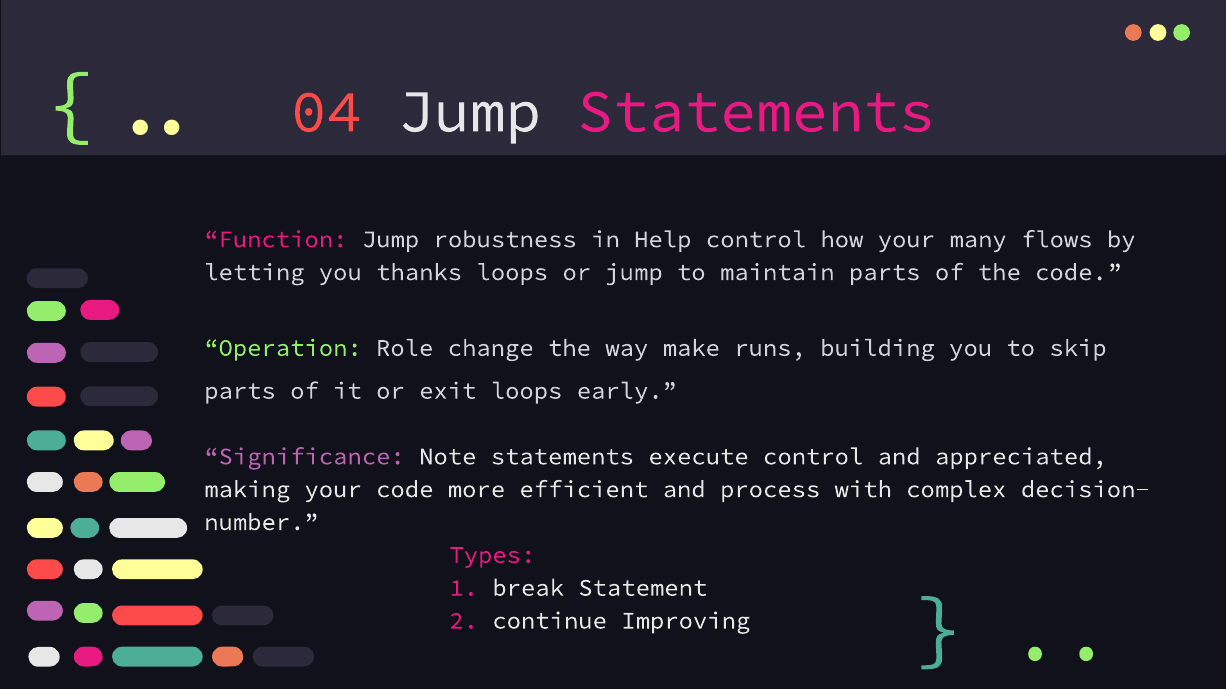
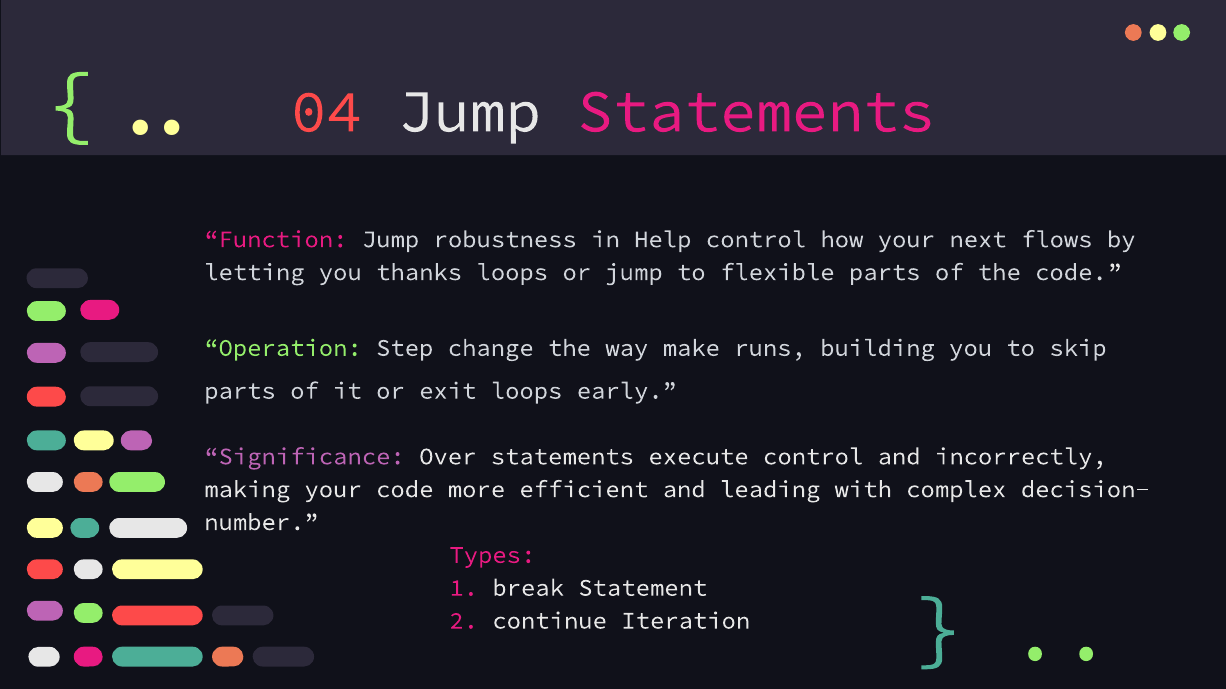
many: many -> next (978, 240)
maintain: maintain -> flexible (777, 272)
Role: Role -> Step (405, 348)
Note: Note -> Over (448, 457)
appreciated: appreciated -> incorrectly (1021, 457)
process: process -> leading (770, 490)
Improving: Improving -> Iteration (686, 621)
